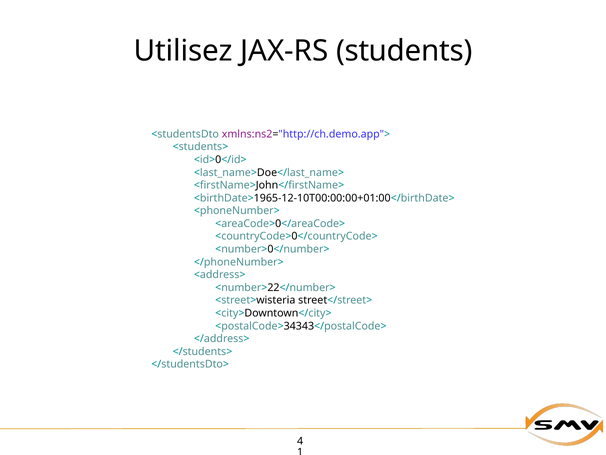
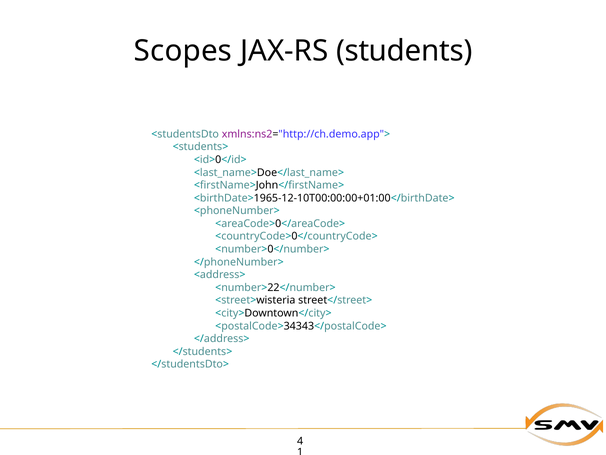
Utilisez: Utilisez -> Scopes (183, 51)
